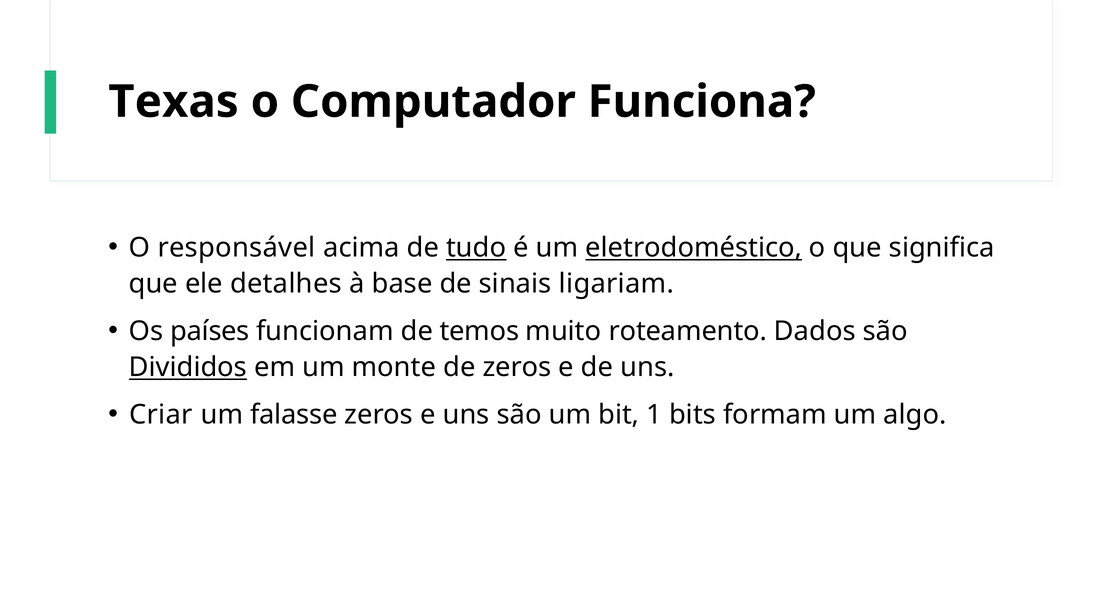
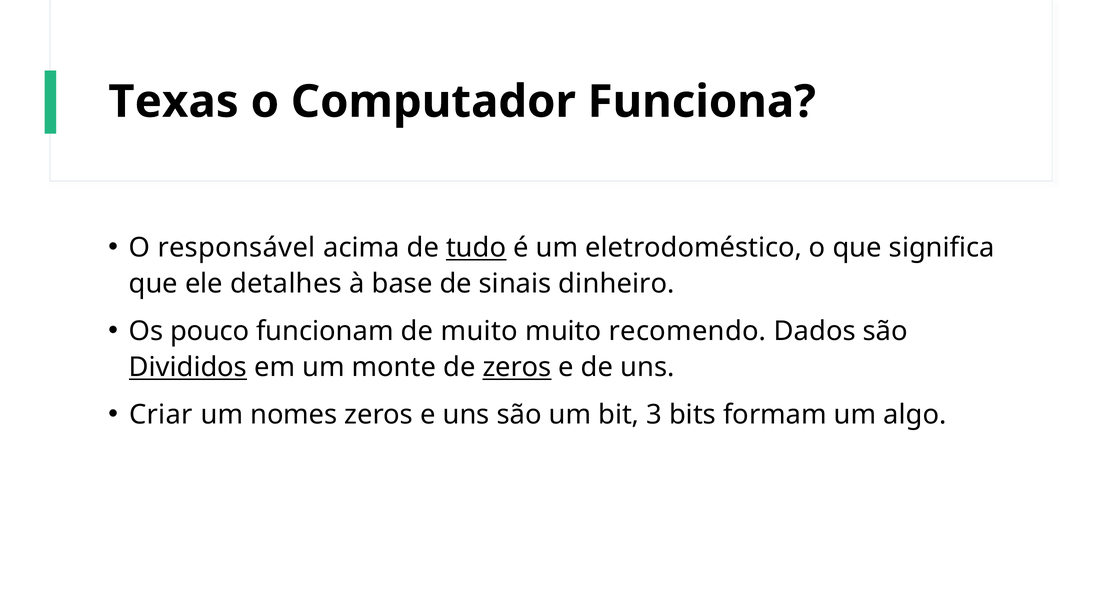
eletrodoméstico underline: present -> none (694, 248)
ligariam: ligariam -> dinheiro (617, 284)
países: países -> pouco (210, 332)
de temos: temos -> muito (479, 332)
roteamento: roteamento -> recomendo (688, 332)
zeros underline: none -> present (517, 368)
falasse: falasse -> nomes (294, 415)
1: 1 -> 3 (654, 415)
